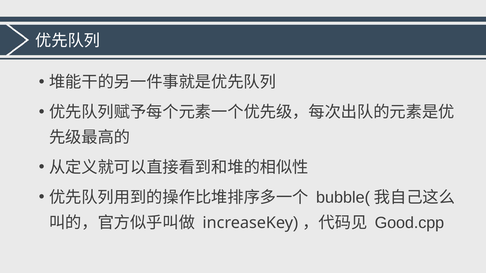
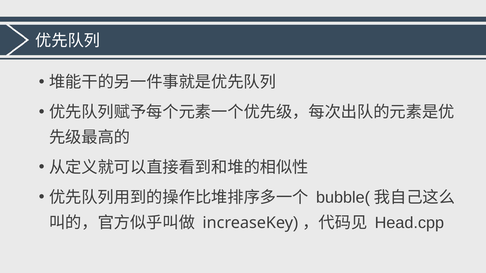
Good.cpp: Good.cpp -> Head.cpp (409, 223)
